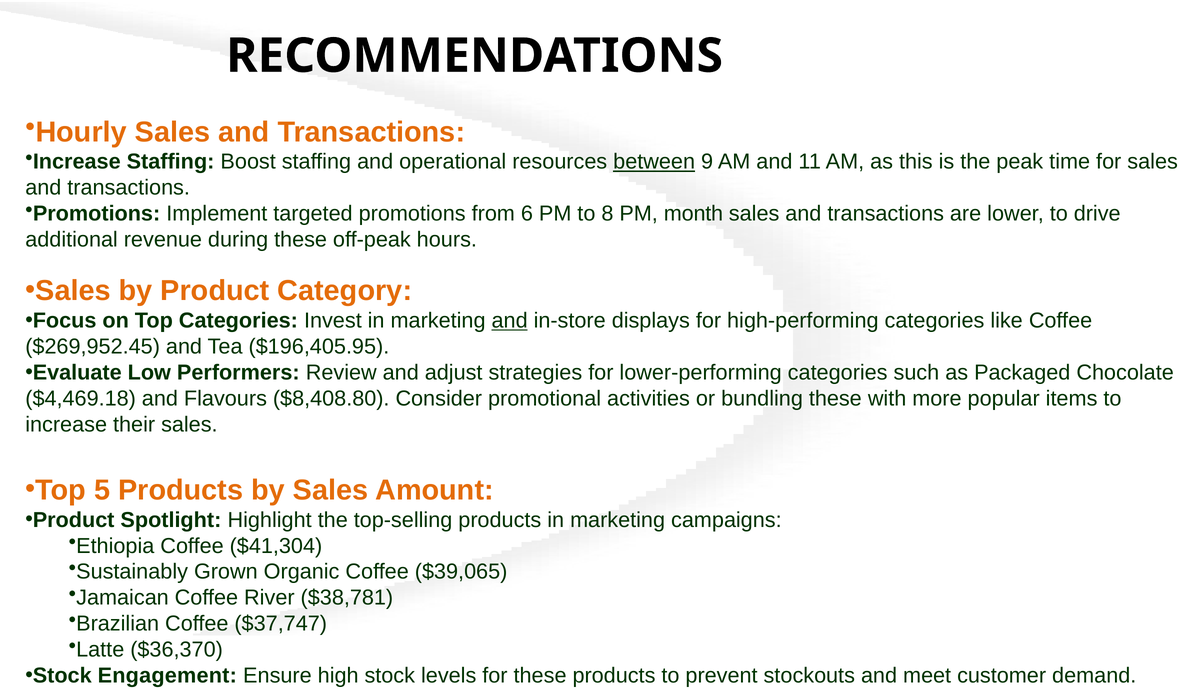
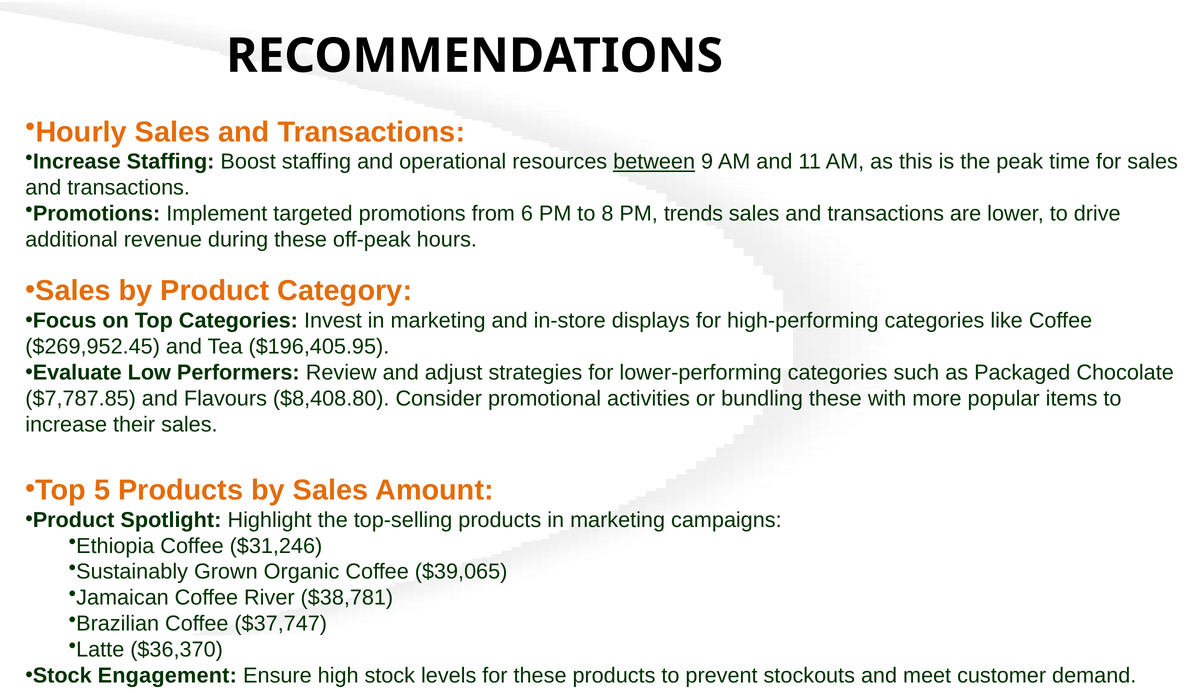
month: month -> trends (694, 214)
and underline: present -> none (510, 321)
$4,469.18: $4,469.18 -> $7,787.85 (81, 398)
$41,304: $41,304 -> $31,246 (276, 546)
